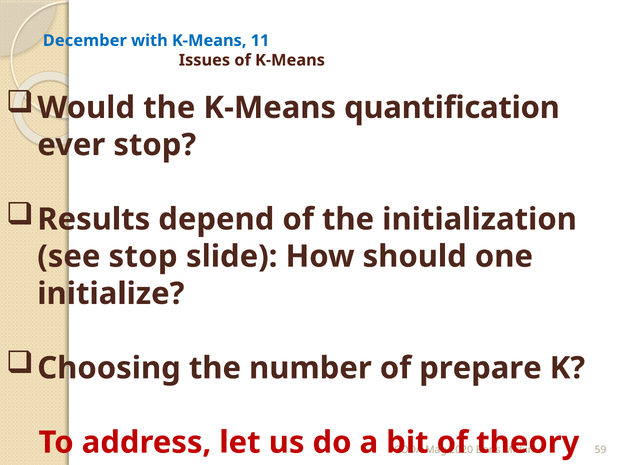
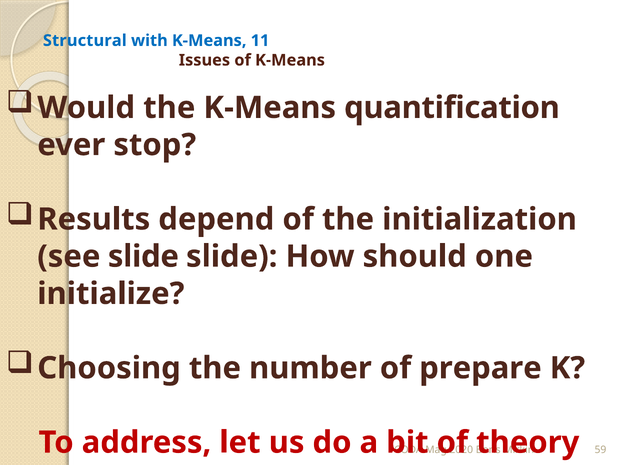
December: December -> Structural (85, 41)
see stop: stop -> slide (143, 257)
